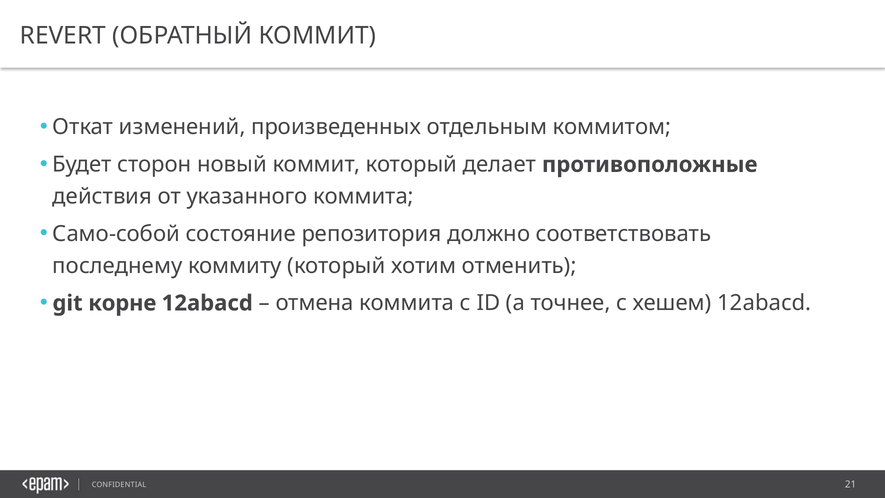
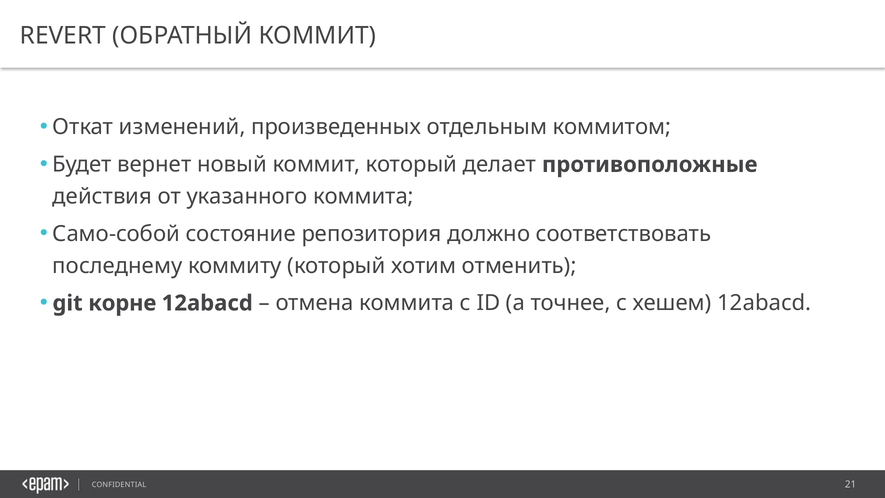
сторон: сторон -> вернет (154, 165)
